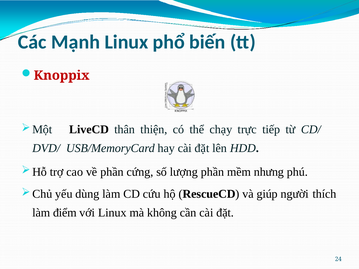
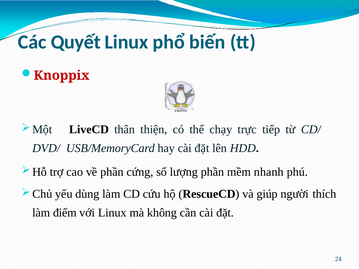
Mạnh: Mạnh -> Quyết (76, 42)
nhưng: nhưng -> nhanh (269, 172)
